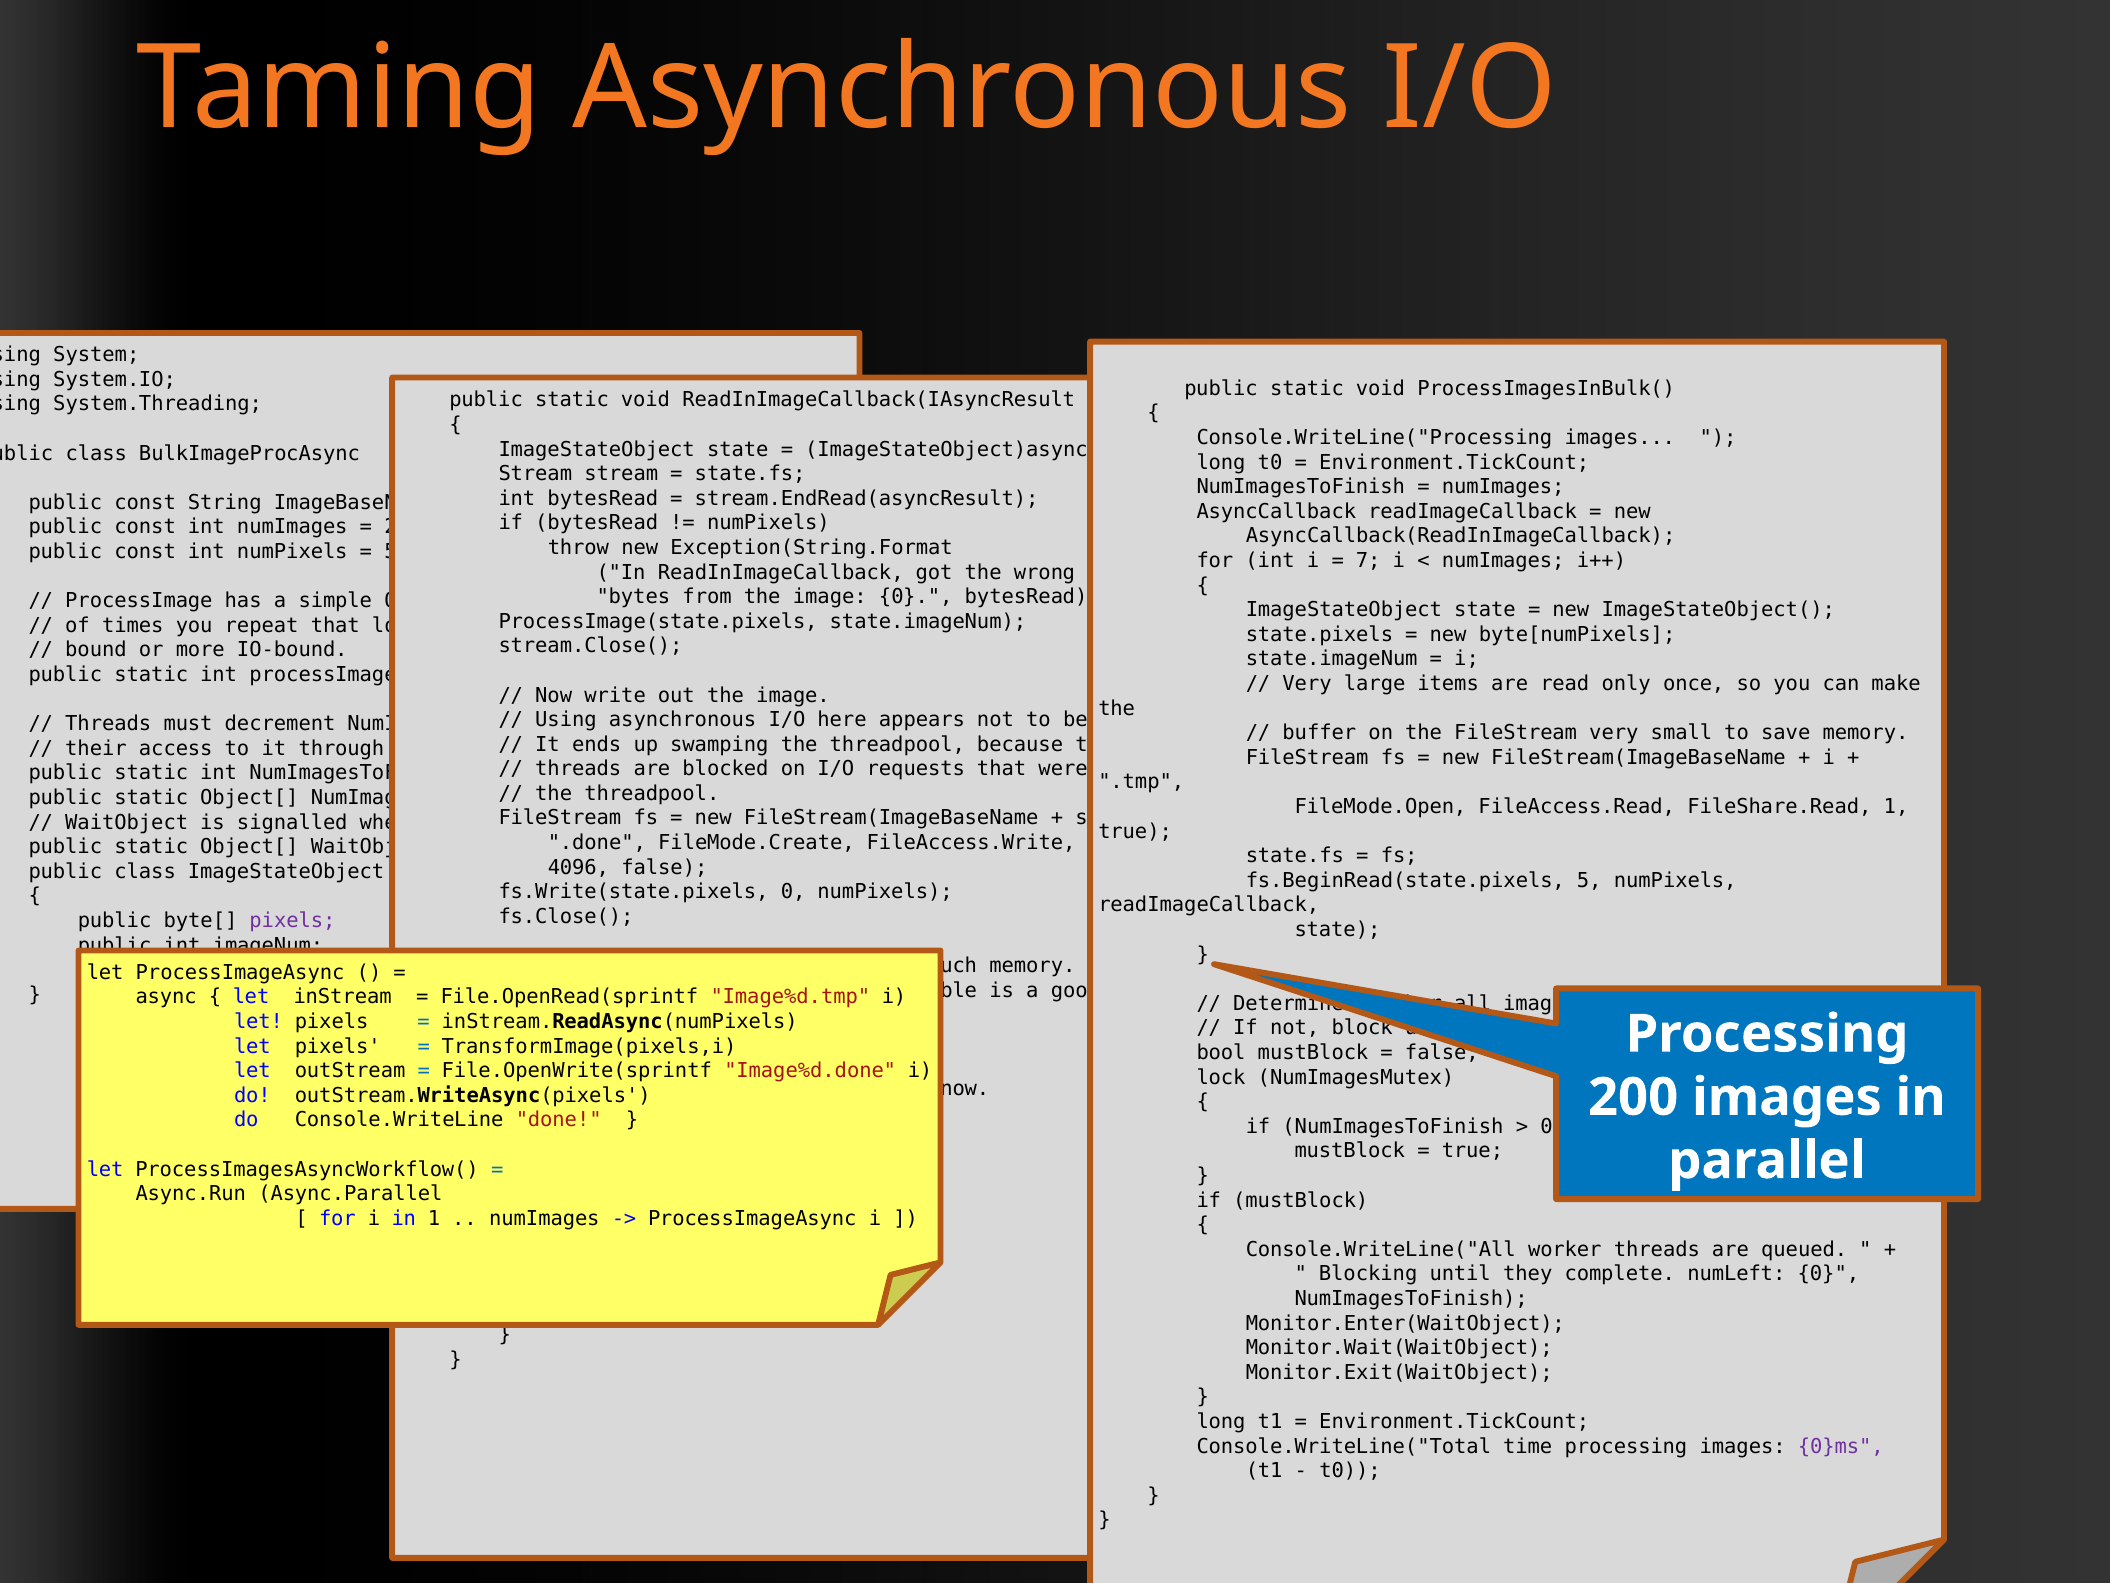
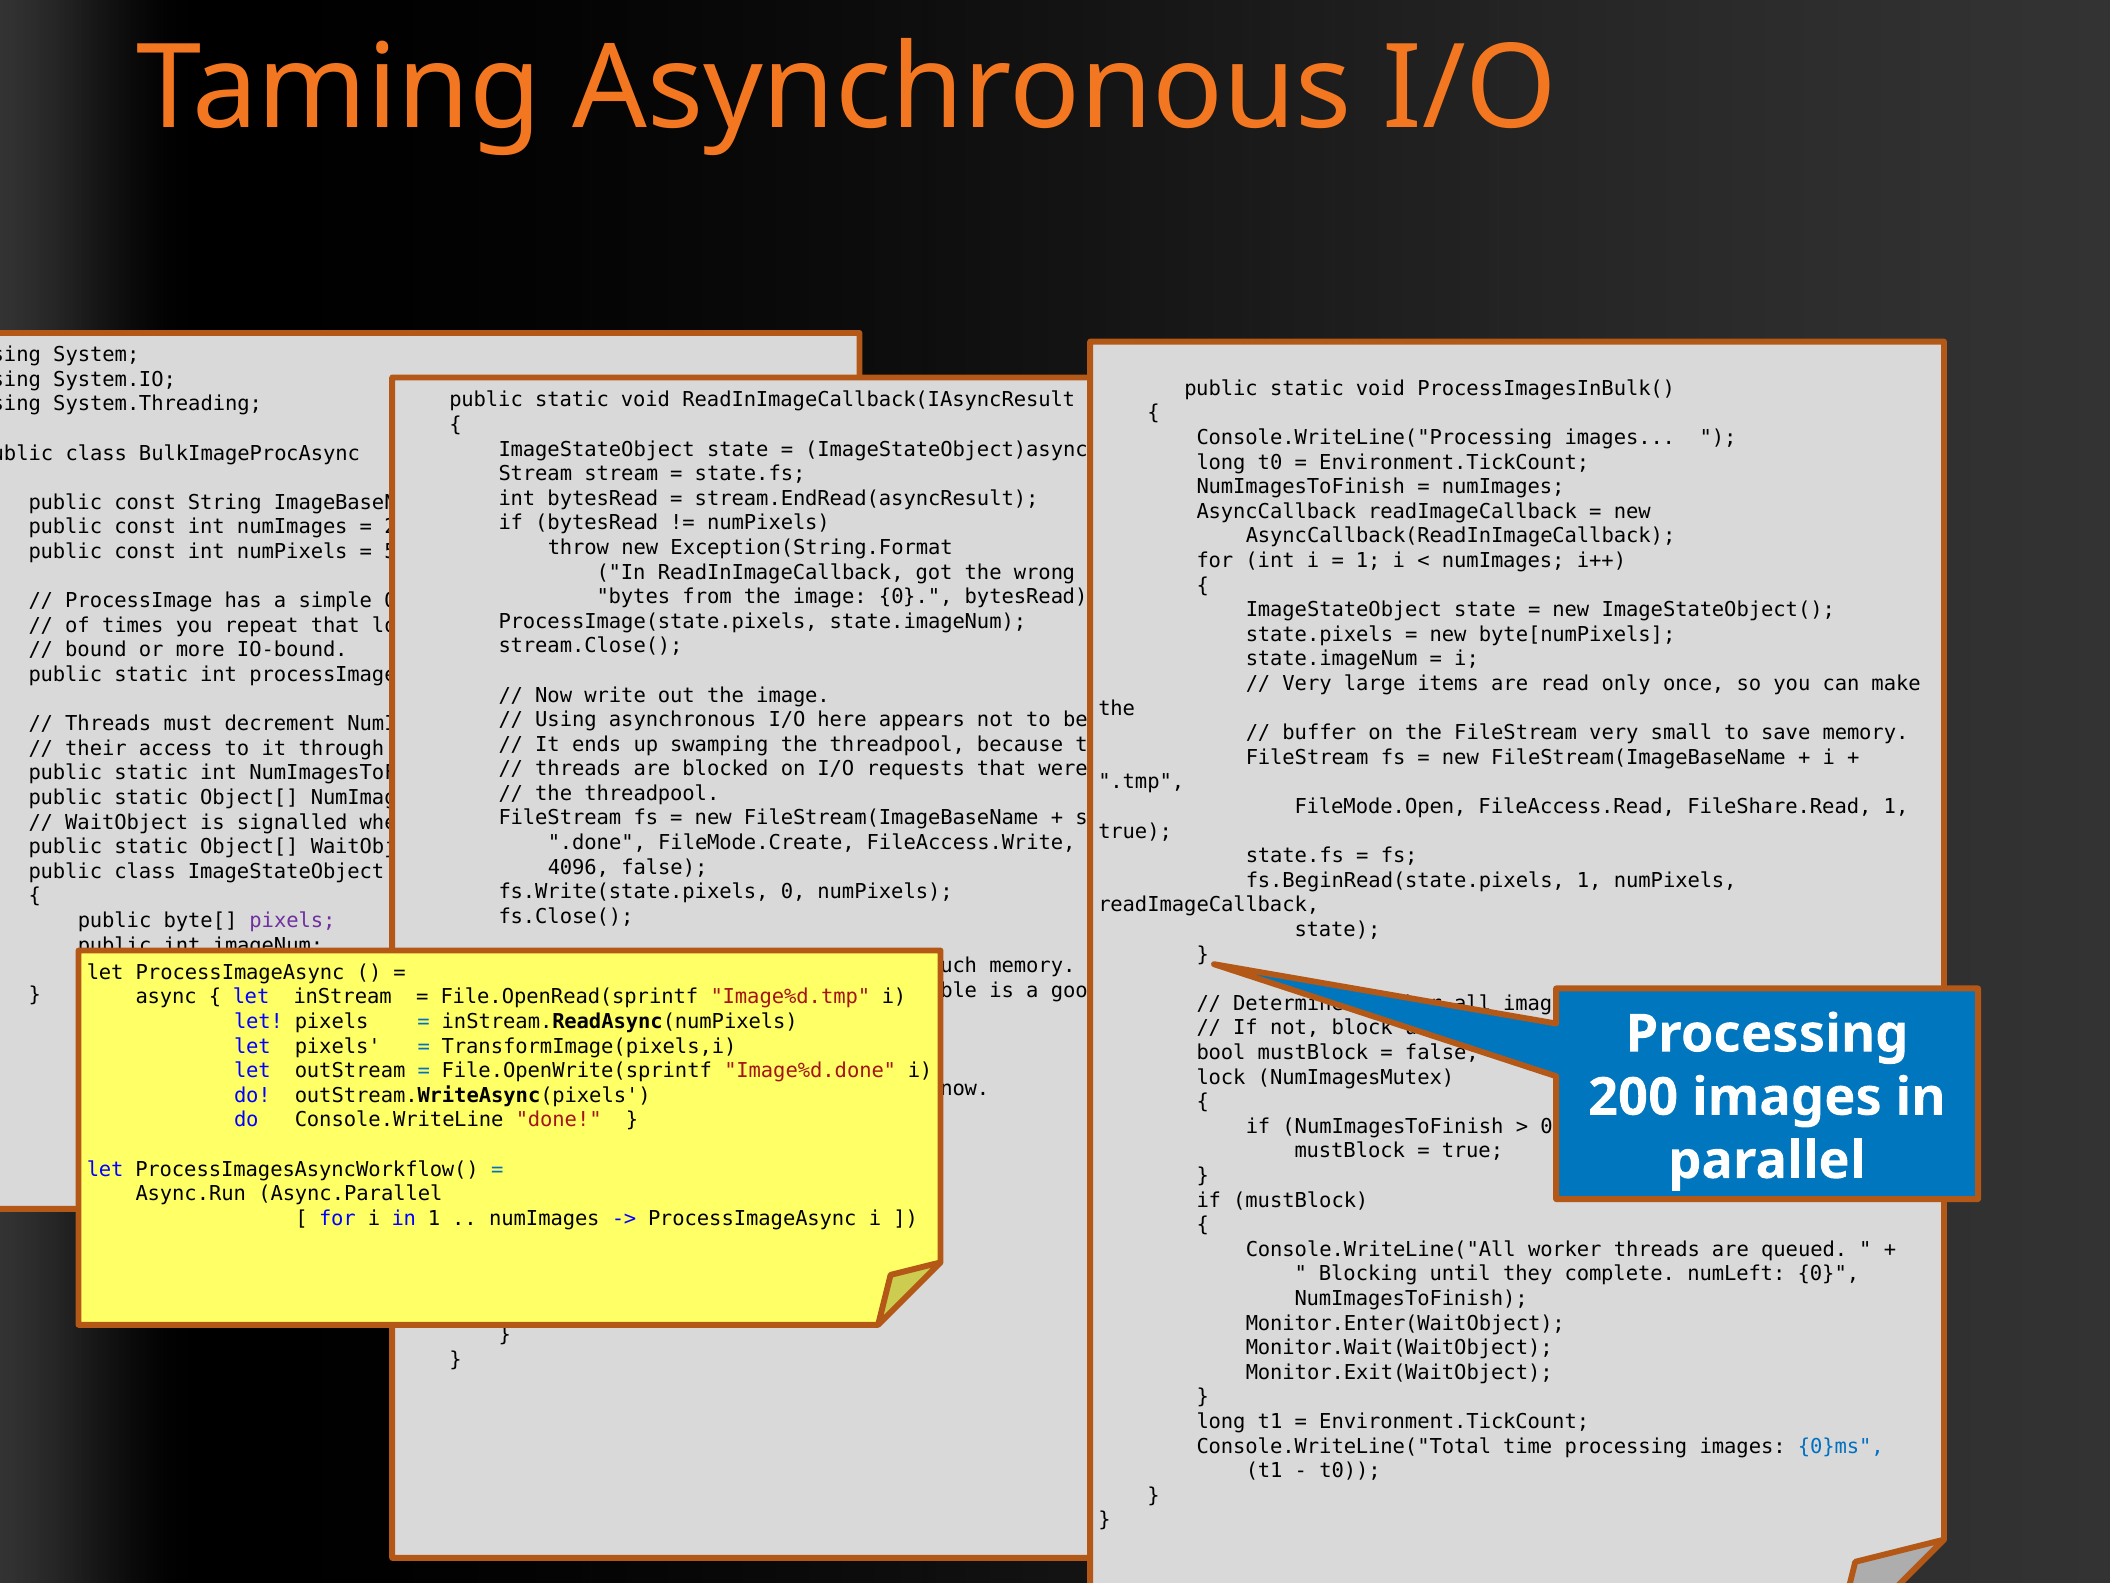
7: 7 -> 1 (1368, 561)
fs.BeginRead(state.pixels 5: 5 -> 1 (1589, 880)
0}ms colour: purple -> blue (1841, 1446)
